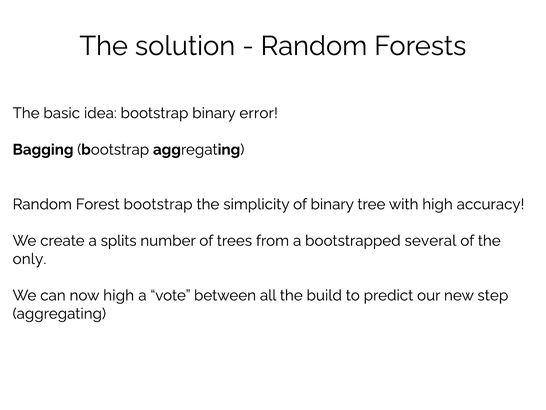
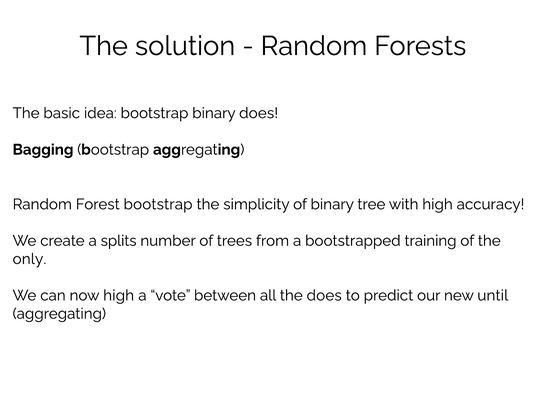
binary error: error -> does (259, 113)
several: several -> training (431, 240)
the build: build -> does (324, 295)
step: step -> until (493, 295)
